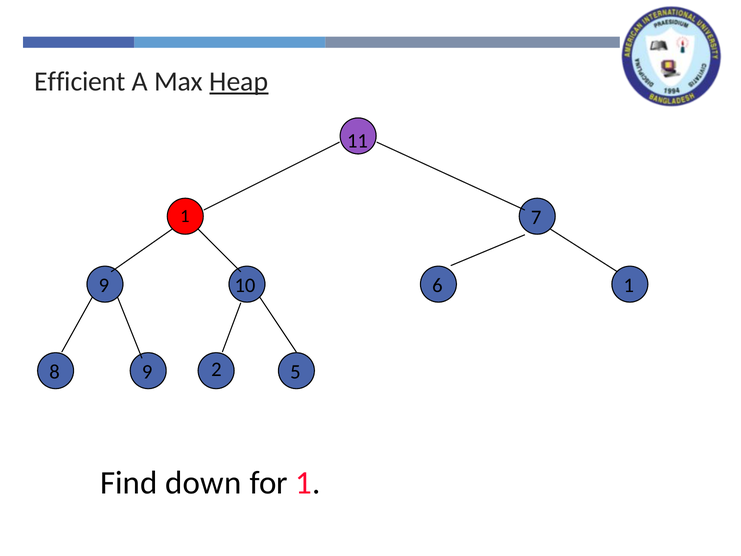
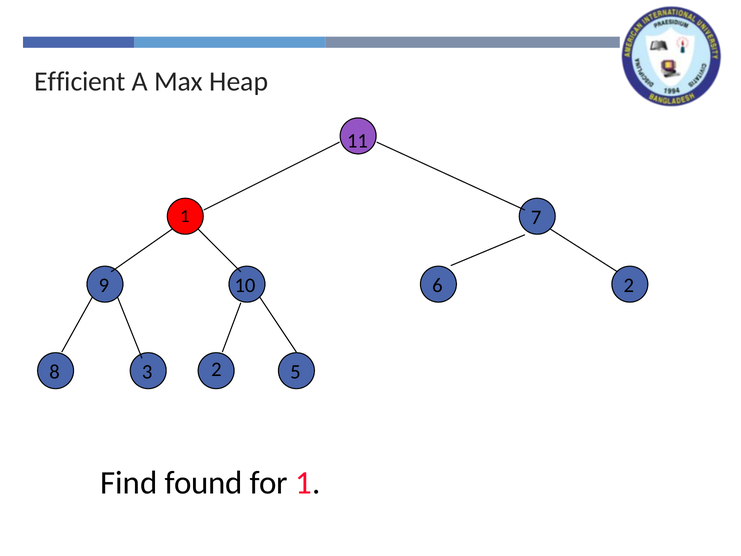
Heap underline: present -> none (239, 82)
6 1: 1 -> 2 (629, 285)
9: 9 -> 3 (147, 372)
down: down -> found (204, 483)
